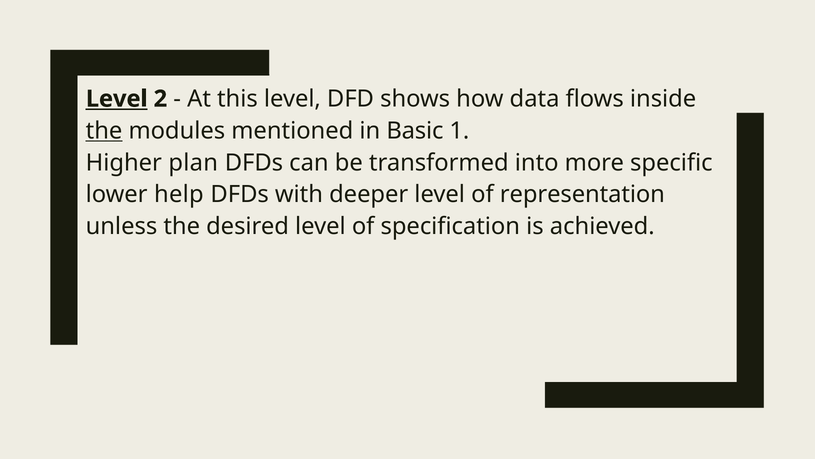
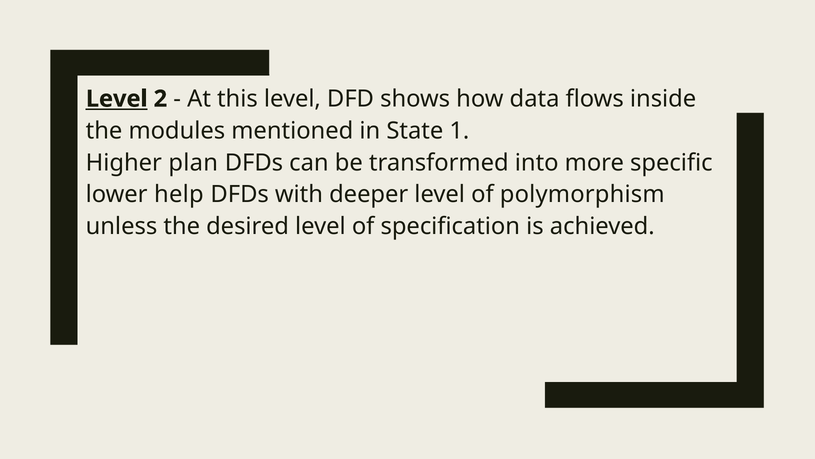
the underline: present -> none (104, 131)
Basic: Basic -> State (415, 131)
representation: representation -> polymorphism (582, 194)
